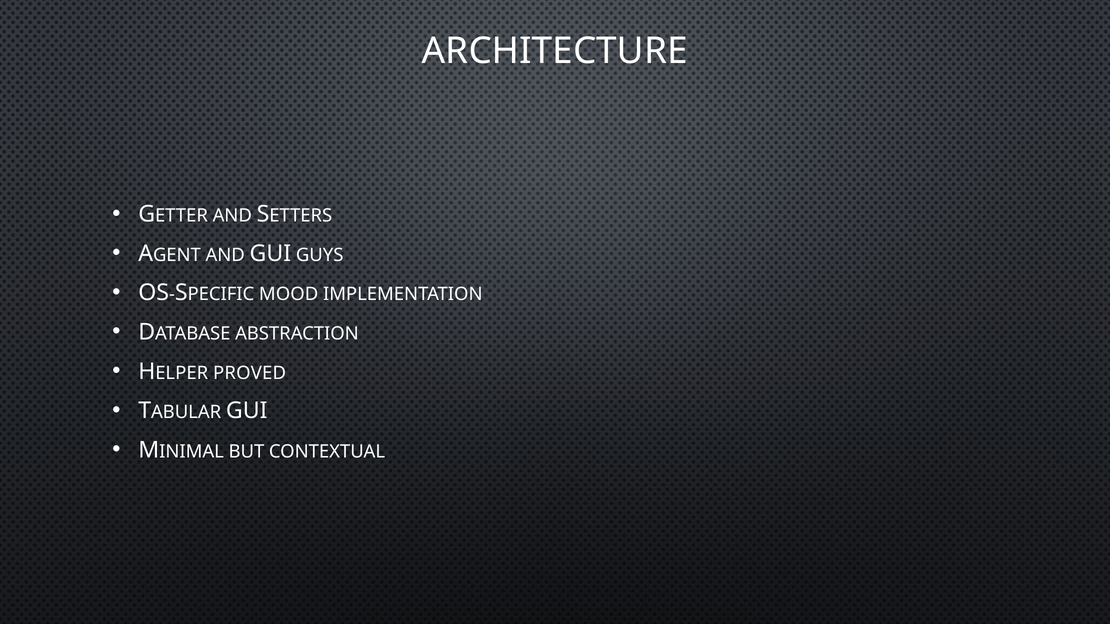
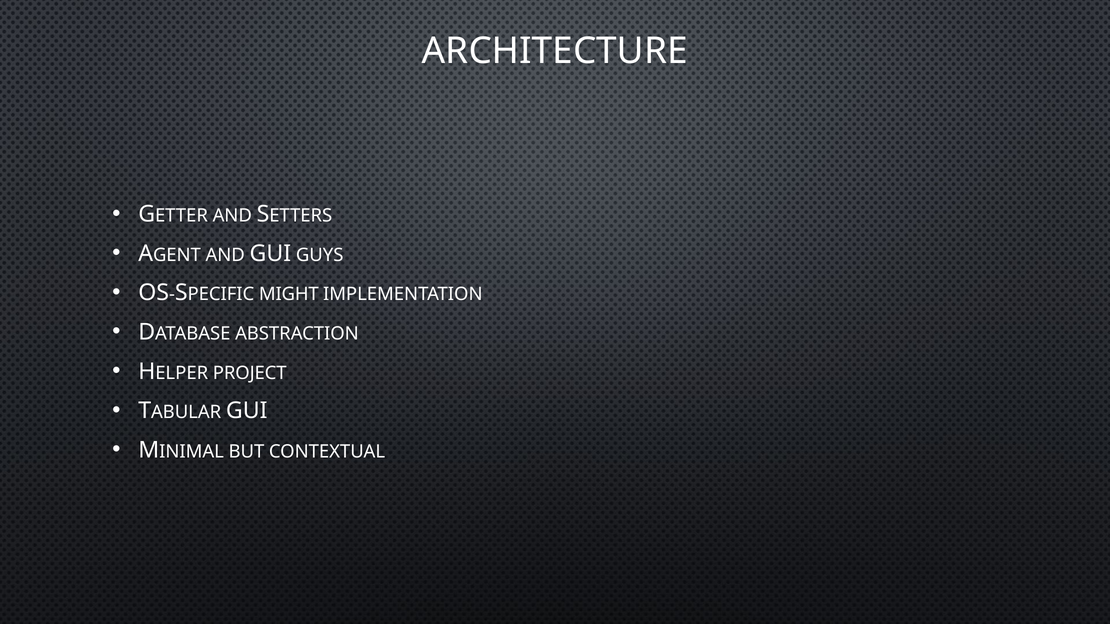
MOOD: MOOD -> MIGHT (289, 295)
PROVED: PROVED -> PROJECT (250, 373)
